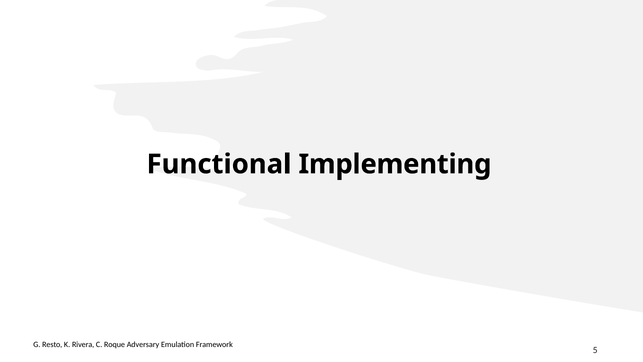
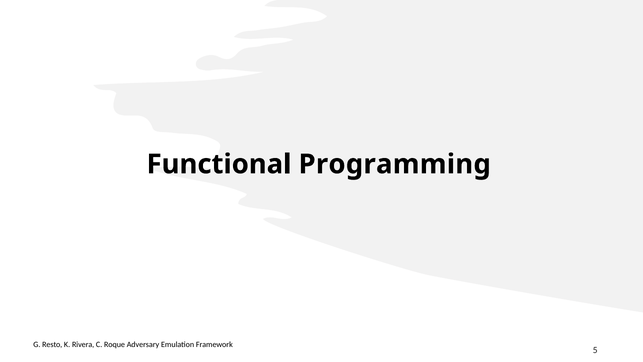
Implementing: Implementing -> Programming (395, 164)
